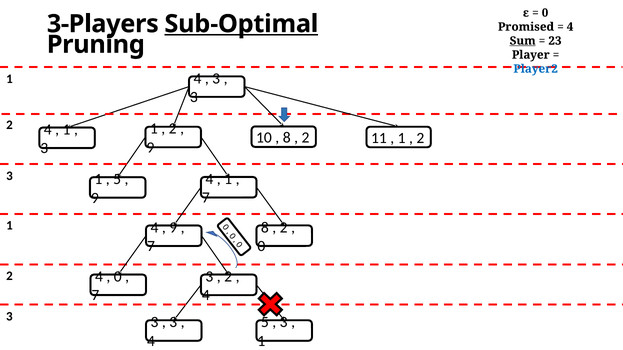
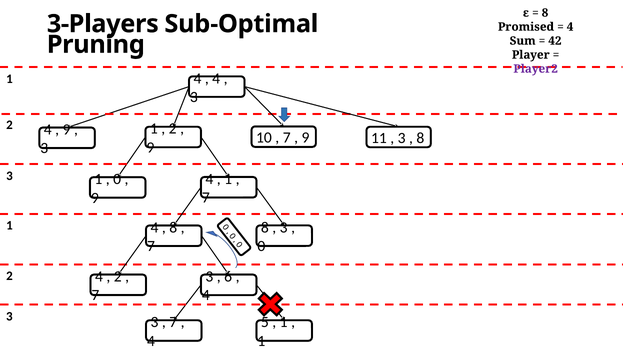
0: 0 -> 8 (545, 13)
Sub-Optimal underline: present -> none (241, 24)
Sum underline: present -> none (523, 41)
23: 23 -> 42 (555, 41)
Player2 colour: blue -> purple (536, 69)
3: 3 -> 4 (216, 78)
1: 1 -> 9 (67, 130)
8: 8 -> 7 (287, 138)
2: 2 -> 9 (305, 138)
1: 1 -> 3 (402, 138)
2: 2 -> 8 (420, 138)
5: 5 -> 0 (117, 179)
2: 2 -> 3 (284, 228)
9: 9 -> 8 (173, 228)
0: 0 -> 2 (118, 277)
2: 2 -> 6 (228, 277)
3: 3 -> 7 (173, 323)
3: 3 -> 1 (284, 323)
